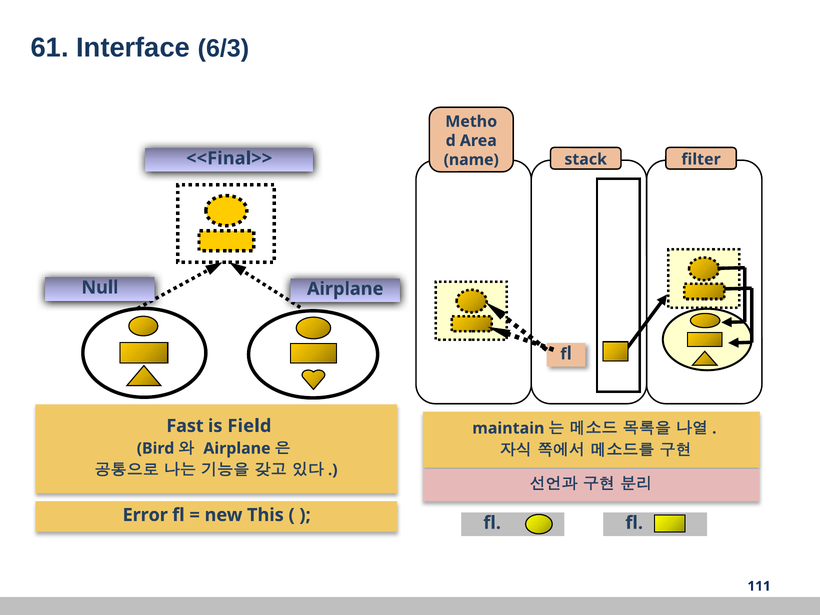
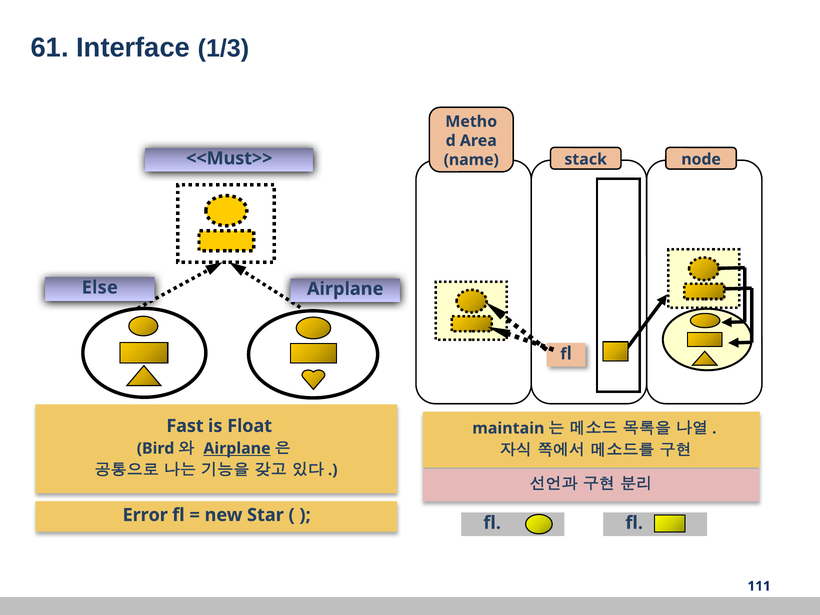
6/3: 6/3 -> 1/3 (223, 49)
<<Final>>: <<Final>> -> <<Must>> (229, 158)
filter: filter -> node (701, 159)
Null: Null -> Else (100, 288)
Field: Field -> Float (250, 426)
Airplane underline: none -> present (237, 448)
This: This -> Star (265, 515)
